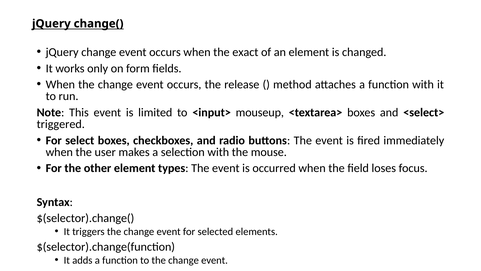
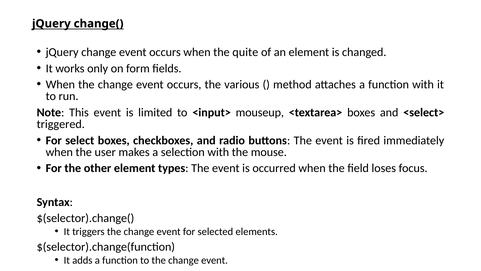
exact: exact -> quite (245, 52)
release: release -> various (242, 84)
